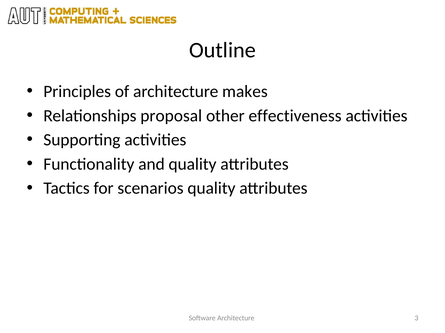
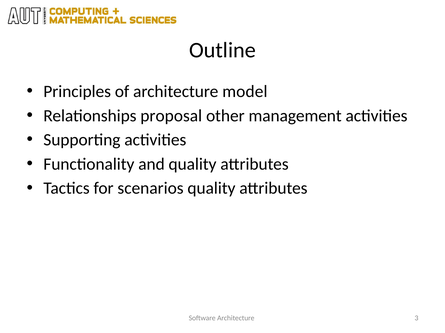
makes: makes -> model (245, 92)
effectiveness: effectiveness -> management (295, 116)
